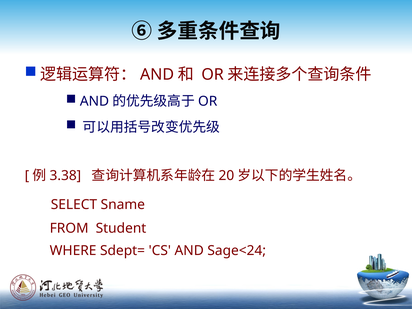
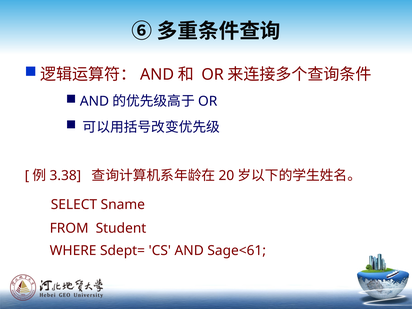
Sage<24: Sage<24 -> Sage<61 (237, 251)
